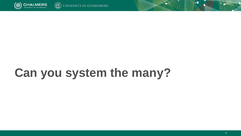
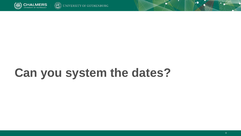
many: many -> dates (151, 73)
